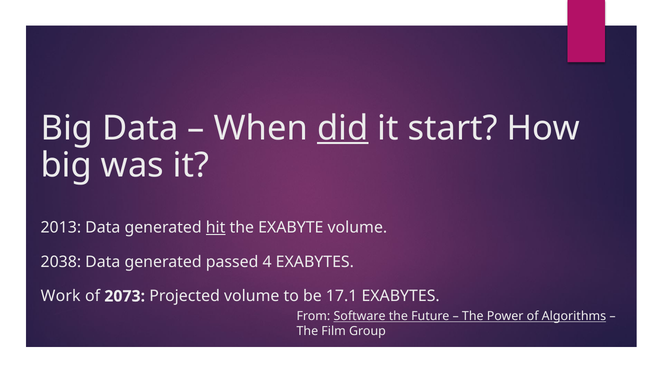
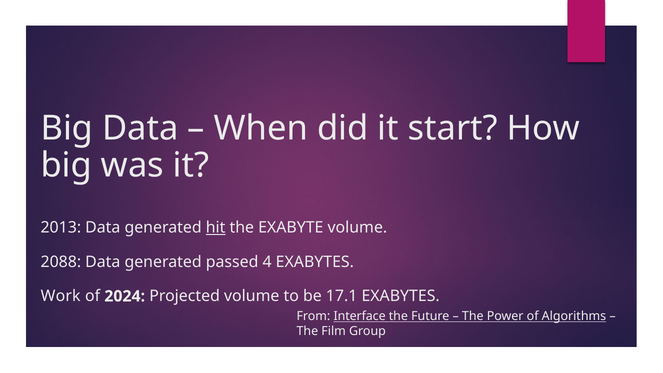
did underline: present -> none (343, 128)
2038: 2038 -> 2088 (61, 262)
2073: 2073 -> 2024 (125, 296)
Software: Software -> Interface (360, 316)
